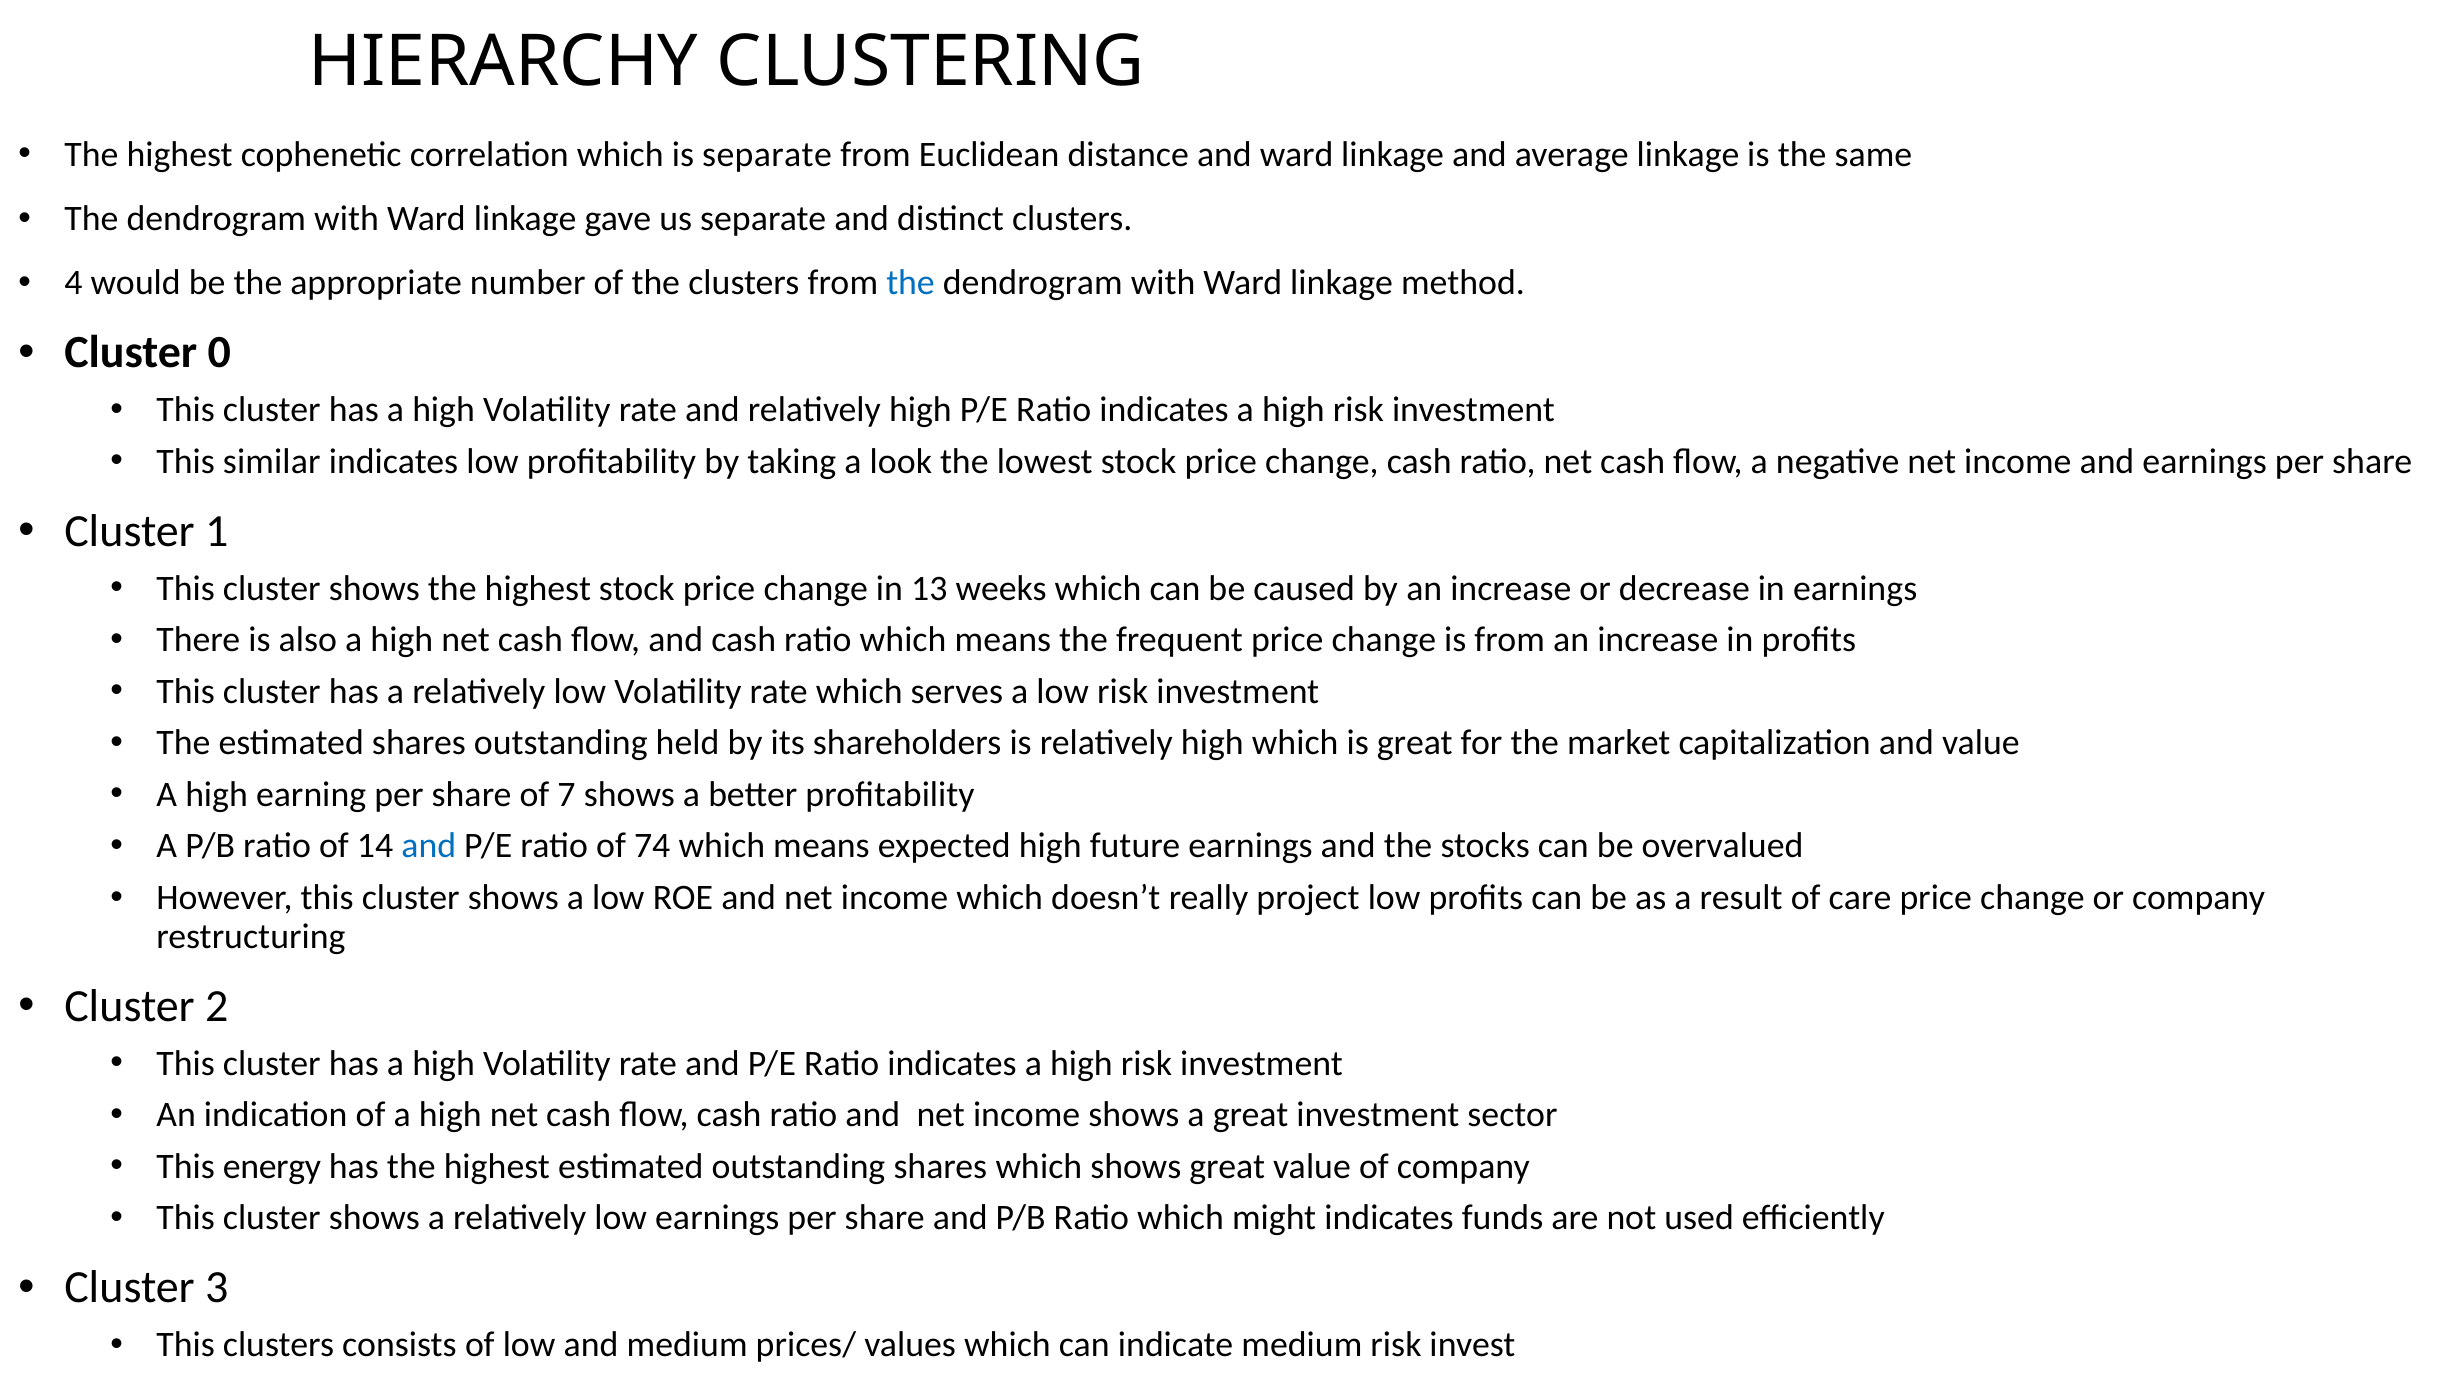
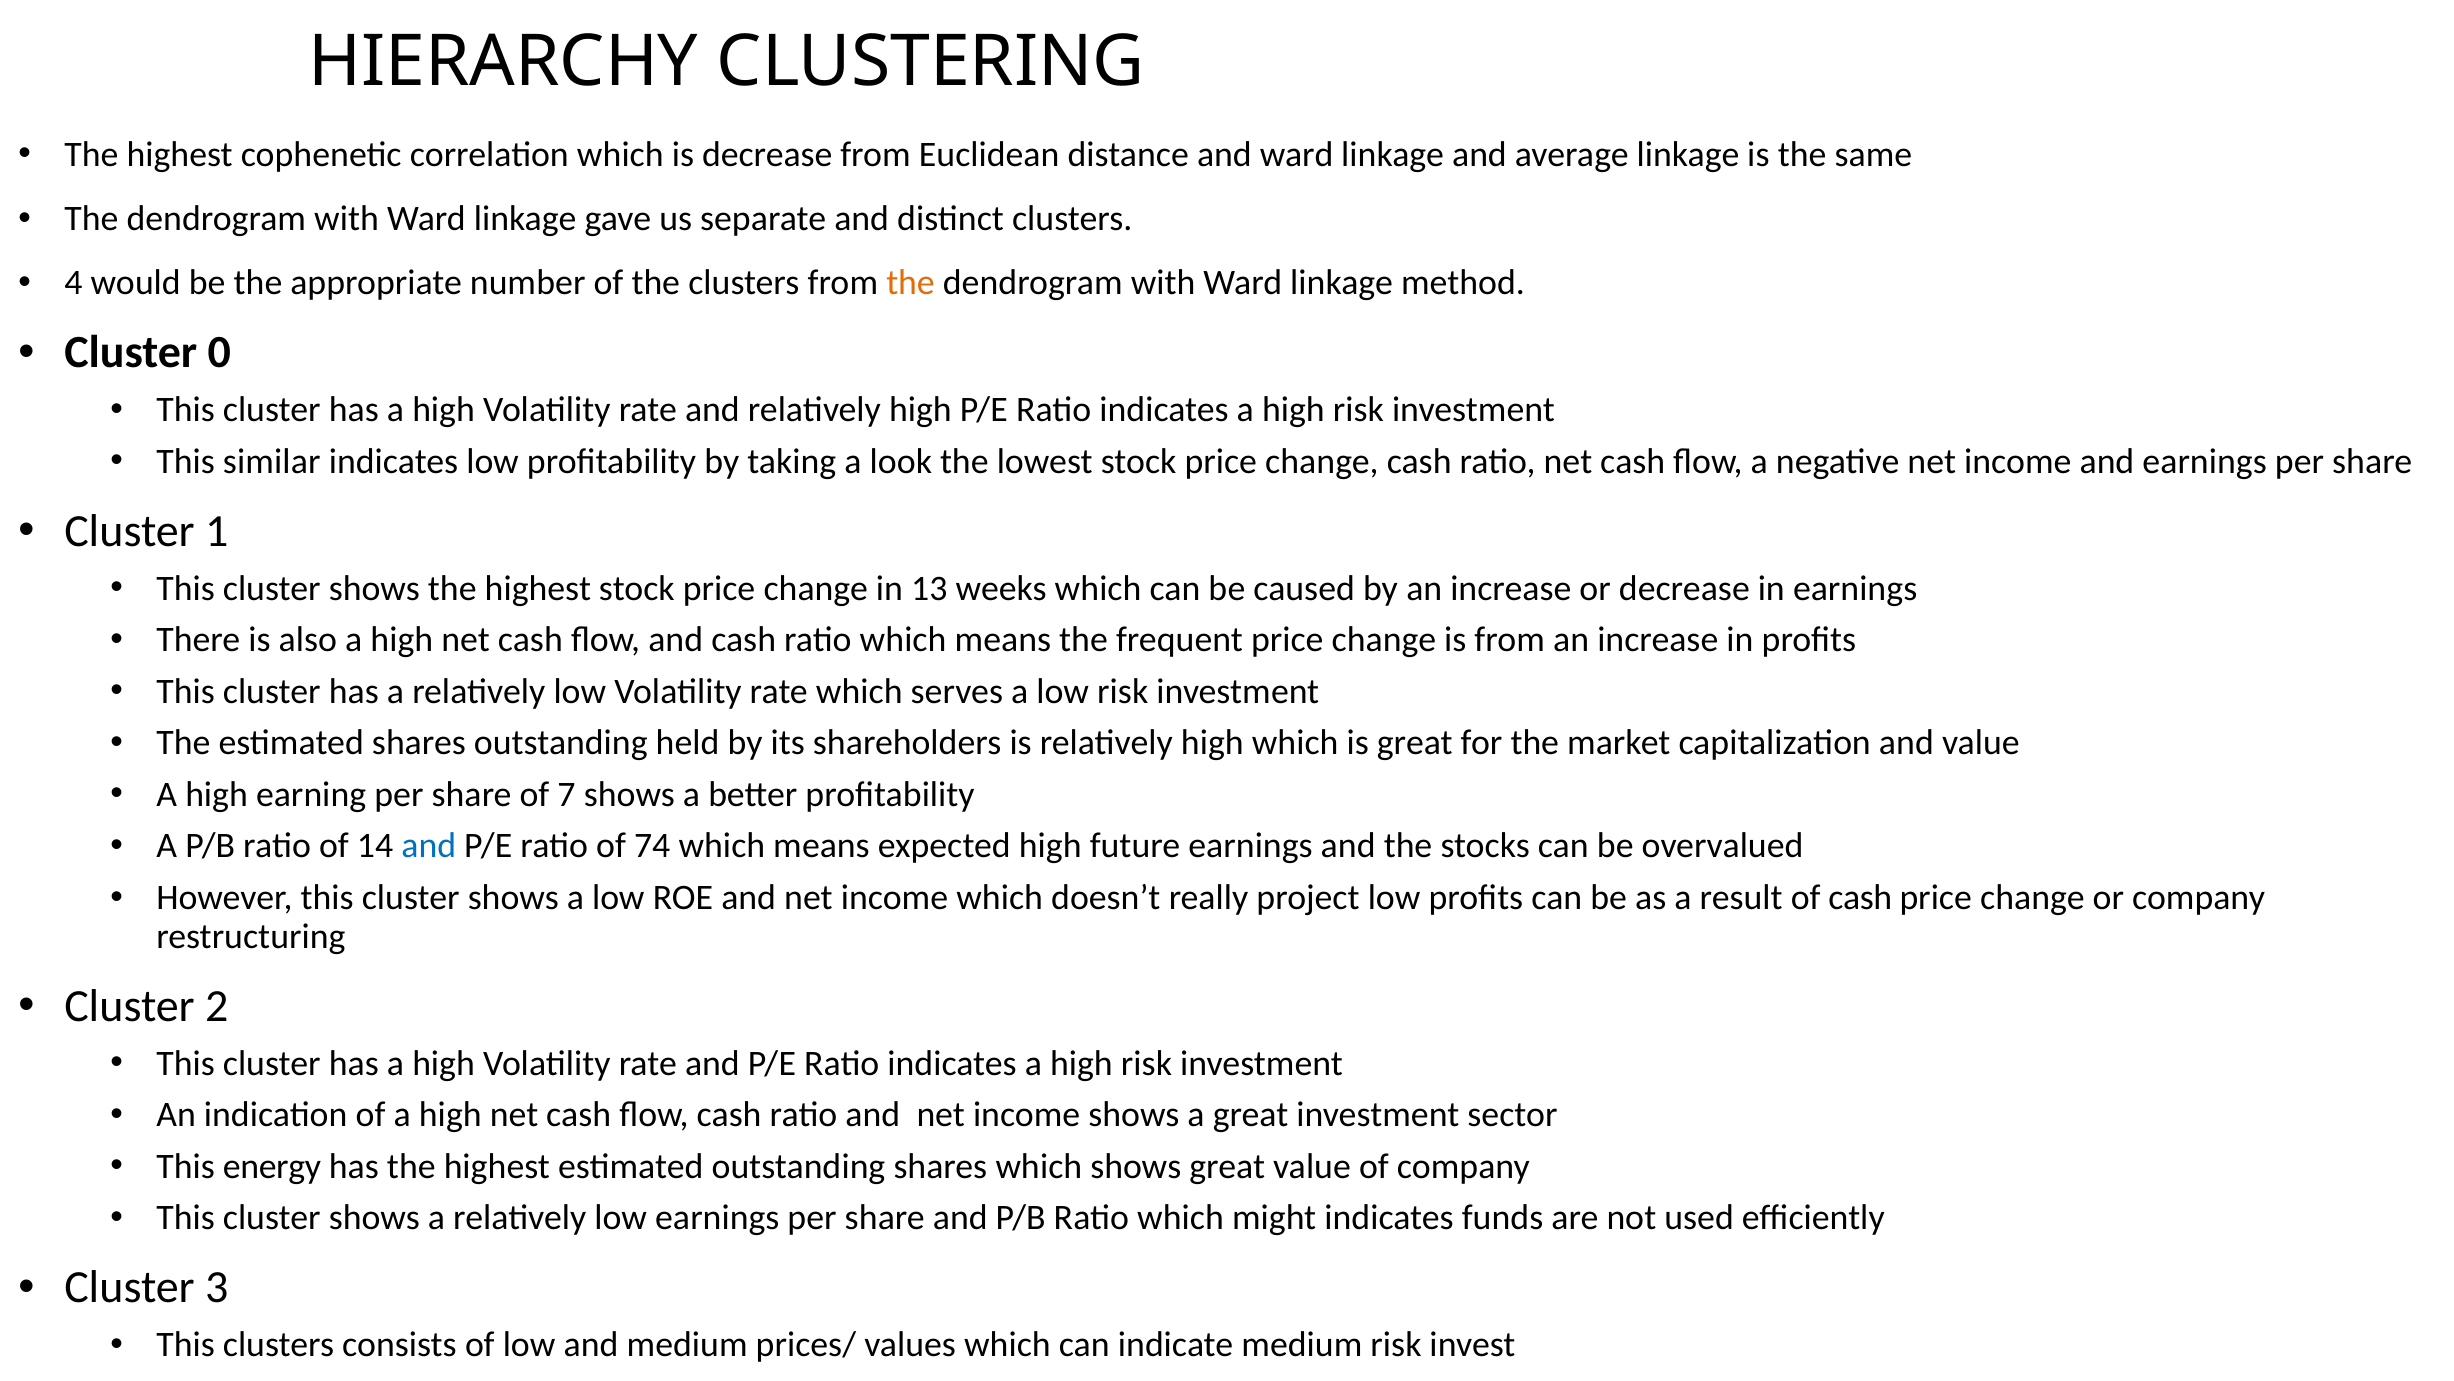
is separate: separate -> decrease (767, 154)
the colour: blue -> orange (911, 283)
of care: care -> cash (1860, 897)
